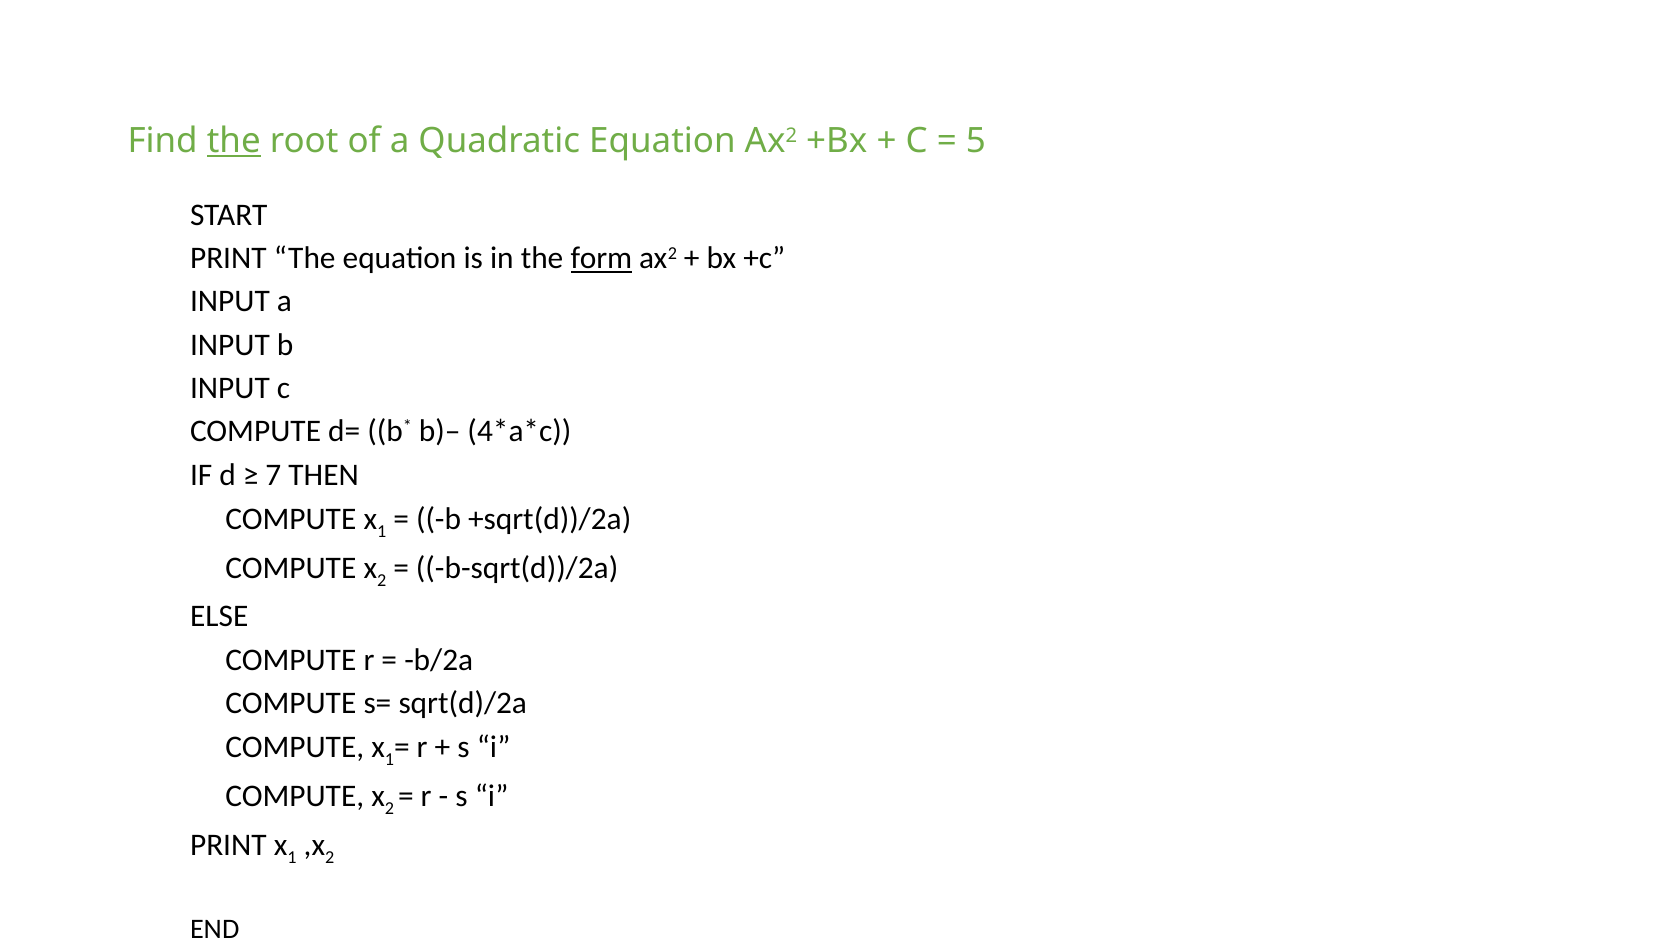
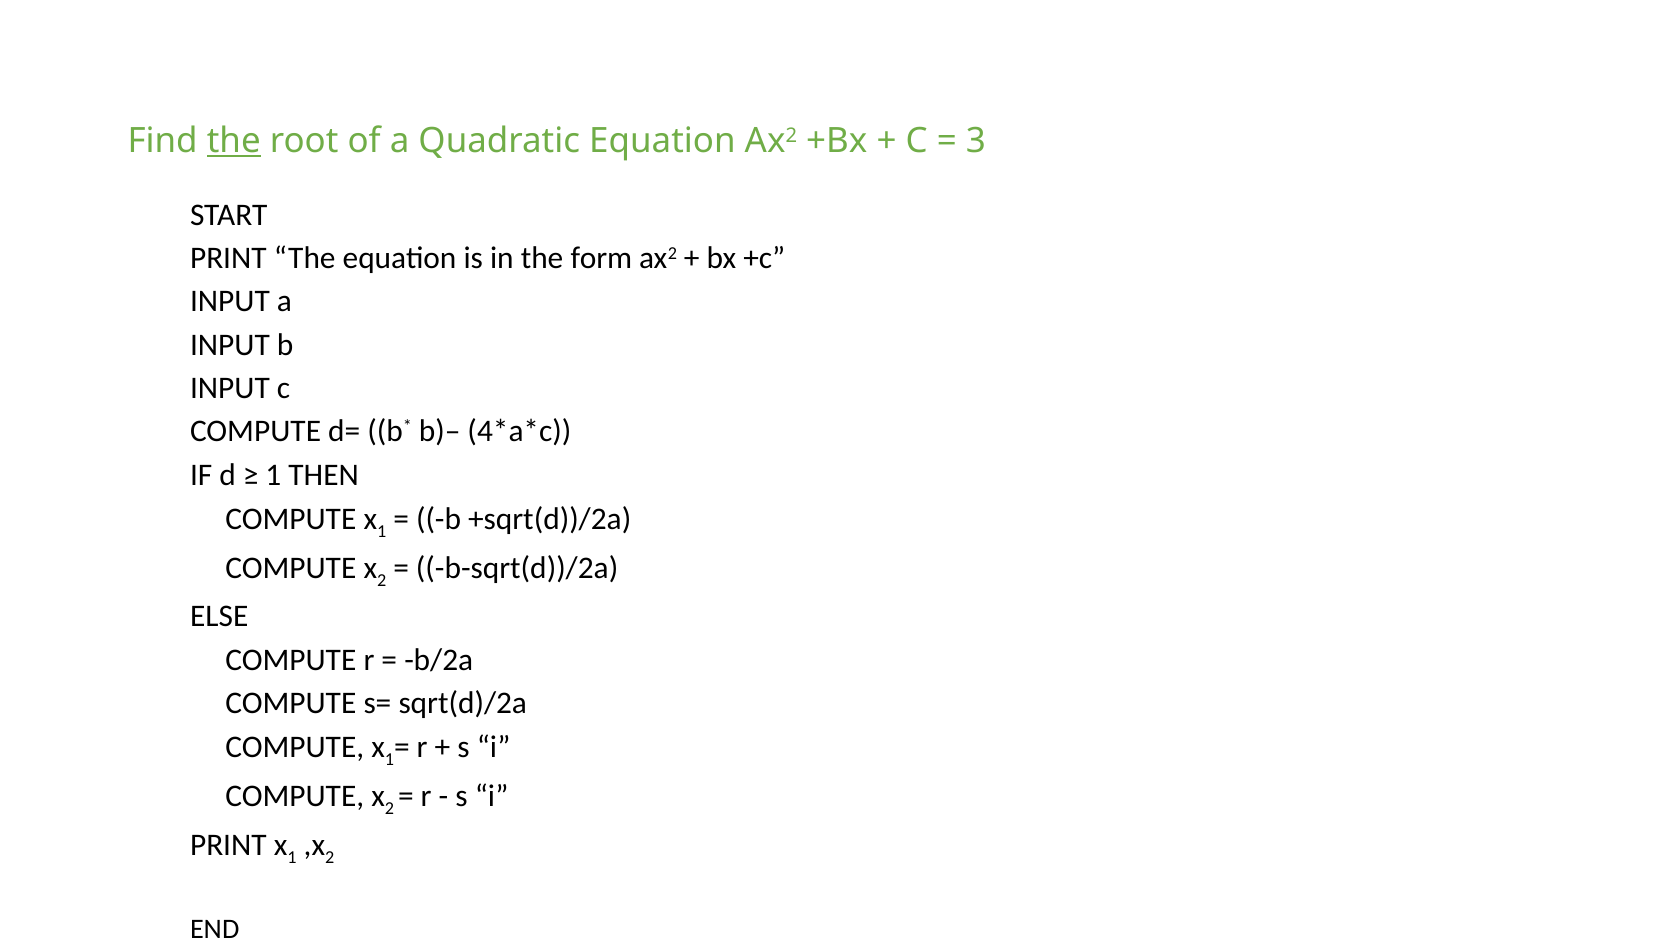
5: 5 -> 3 (976, 141)
form underline: present -> none (601, 258)
7: 7 -> 1 (273, 475)
